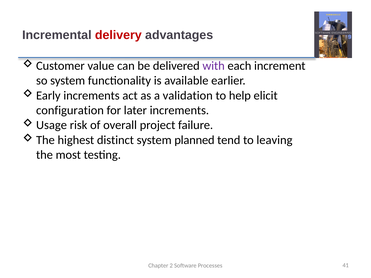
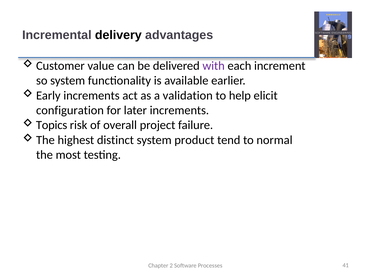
delivery colour: red -> black (118, 35)
Usage: Usage -> Topics (52, 125)
planned: planned -> product (194, 140)
leaving: leaving -> normal (274, 140)
